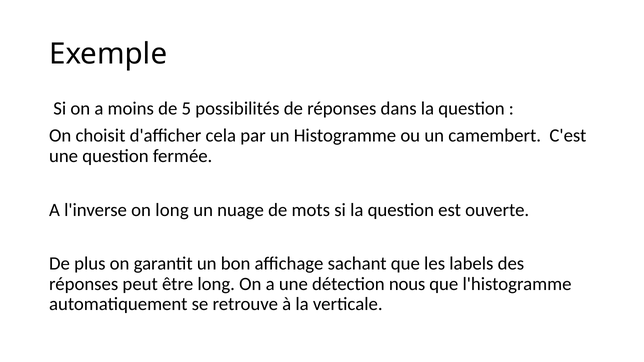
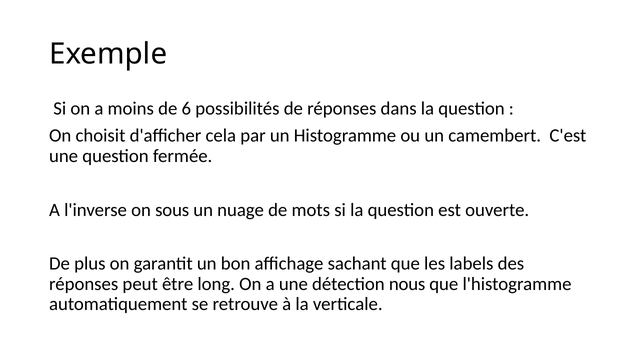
5: 5 -> 6 (186, 109)
on long: long -> sous (172, 210)
